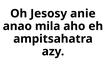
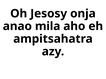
anie: anie -> onja (83, 14)
